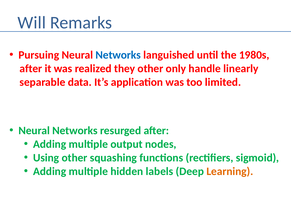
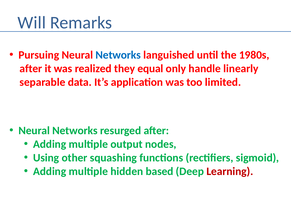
they other: other -> equal (150, 69)
labels: labels -> based (160, 172)
Learning colour: orange -> red (230, 172)
